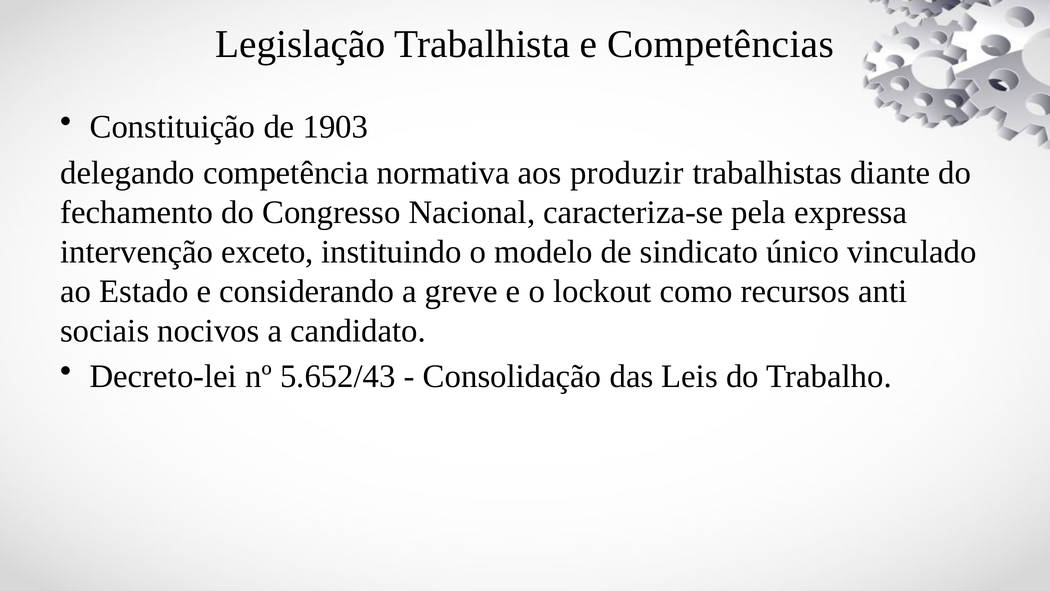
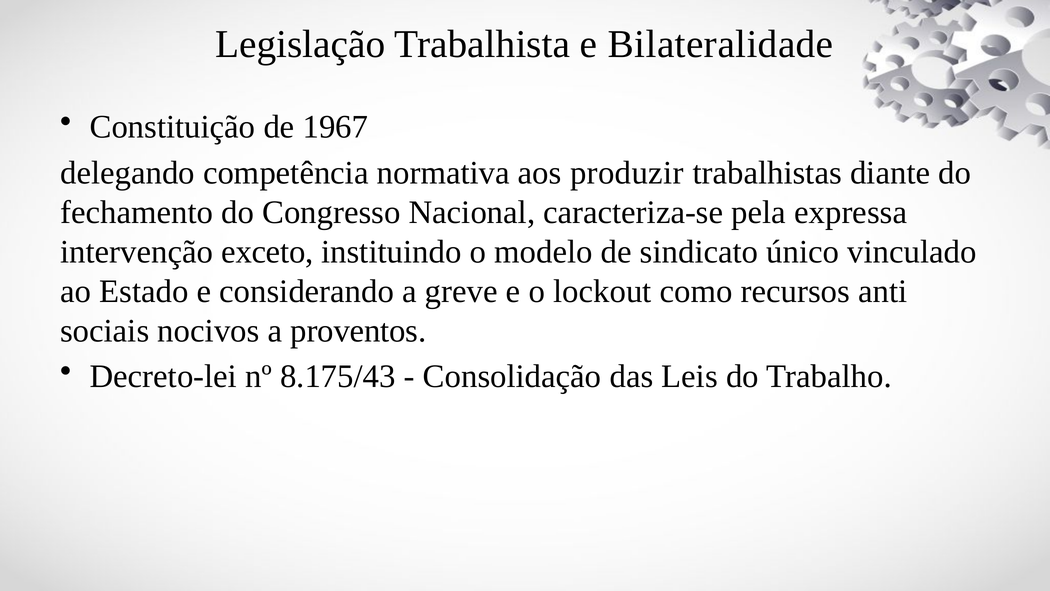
Competências: Competências -> Bilateralidade (721, 44)
1903: 1903 -> 1967 (335, 127)
candidato: candidato -> proventos (358, 330)
5.652/43: 5.652/43 -> 8.175/43 (338, 376)
